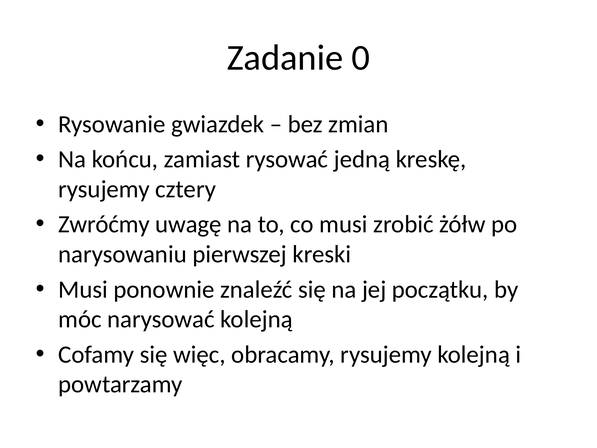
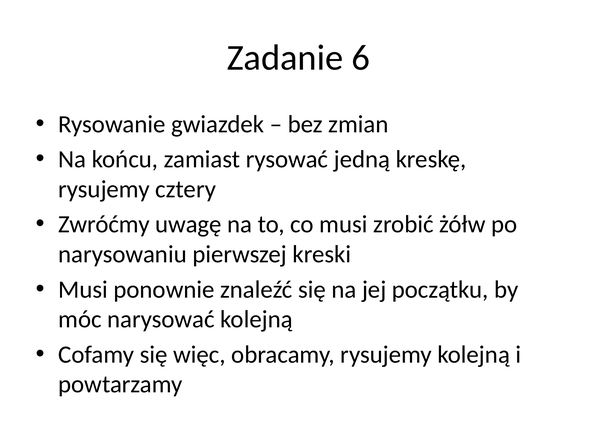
0: 0 -> 6 (361, 58)
